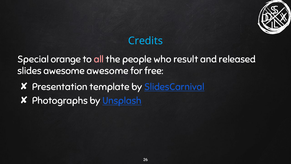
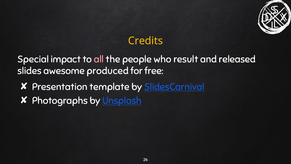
Credits colour: light blue -> yellow (145, 41)
orange: orange -> impact (66, 59)
awesome awesome: awesome -> produced (108, 71)
